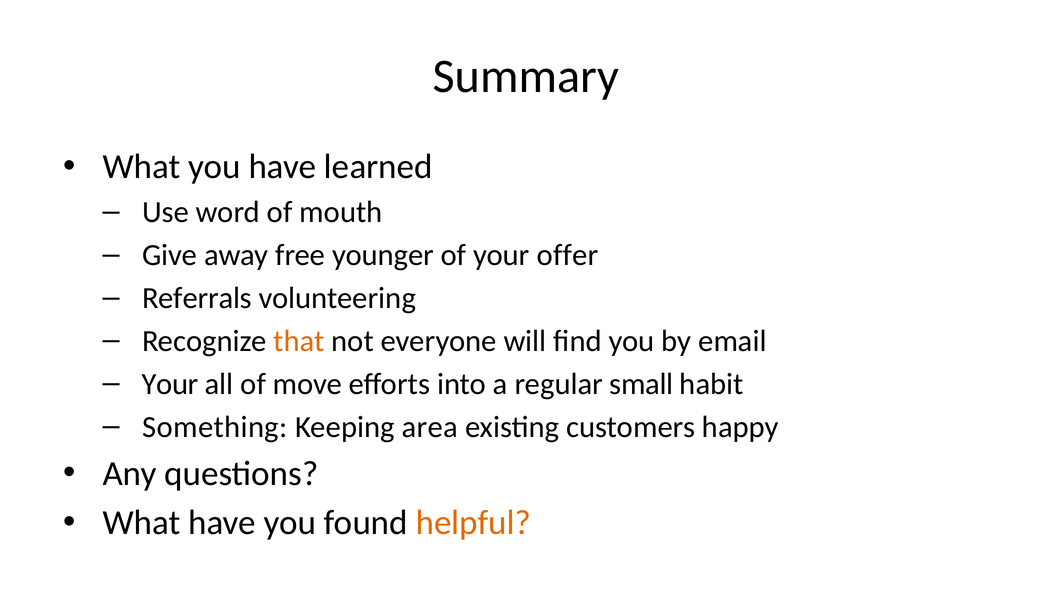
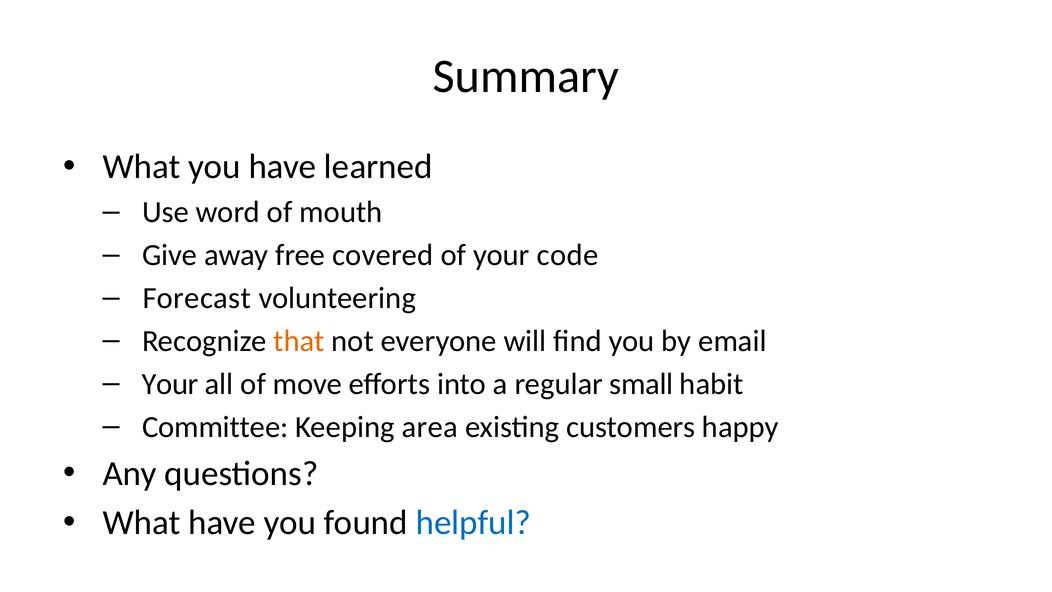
younger: younger -> covered (383, 255)
offer: offer -> code (568, 255)
Referrals: Referrals -> Forecast (197, 298)
Something: Something -> Committee (215, 427)
helpful colour: orange -> blue (473, 523)
